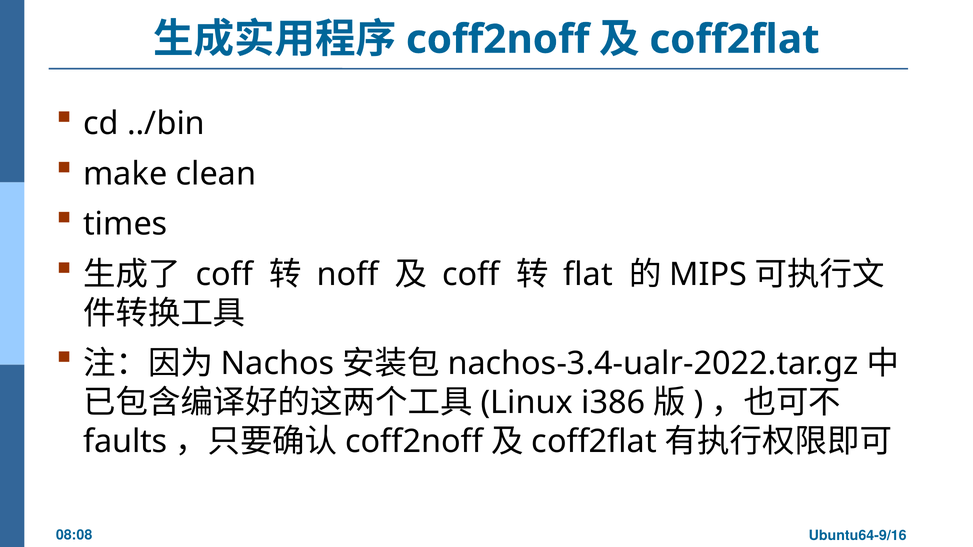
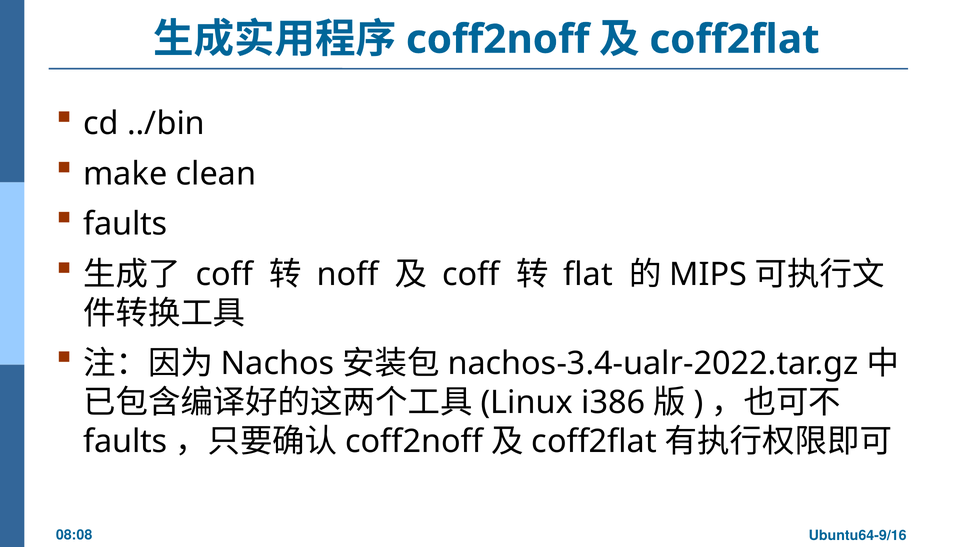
times: times -> faults (125, 224)
